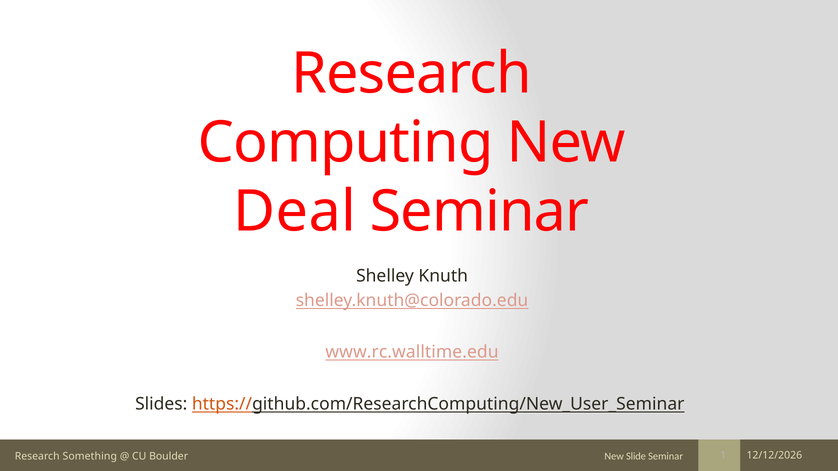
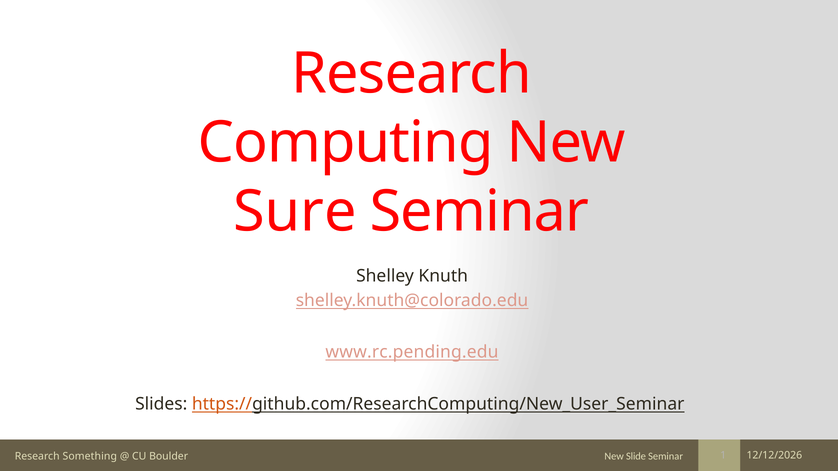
Deal: Deal -> Sure (295, 212)
www.rc.walltime.edu: www.rc.walltime.edu -> www.rc.pending.edu (412, 353)
